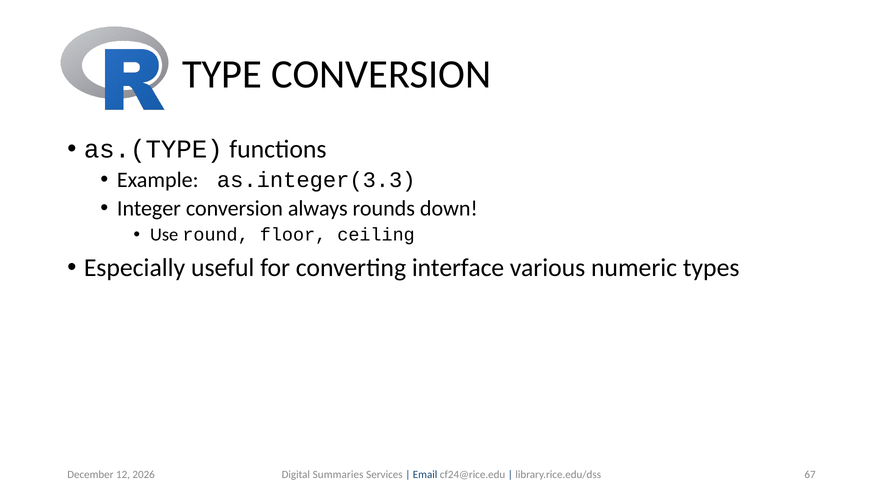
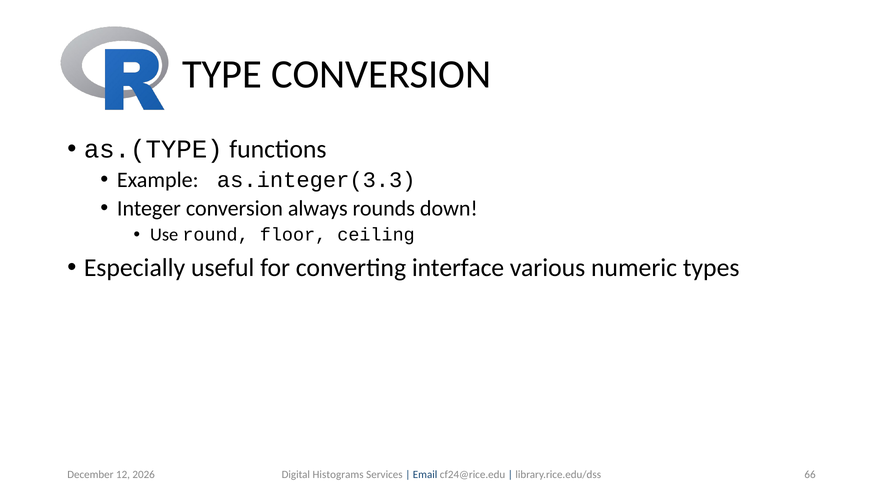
67: 67 -> 66 (810, 474)
Summaries: Summaries -> Histograms (338, 474)
